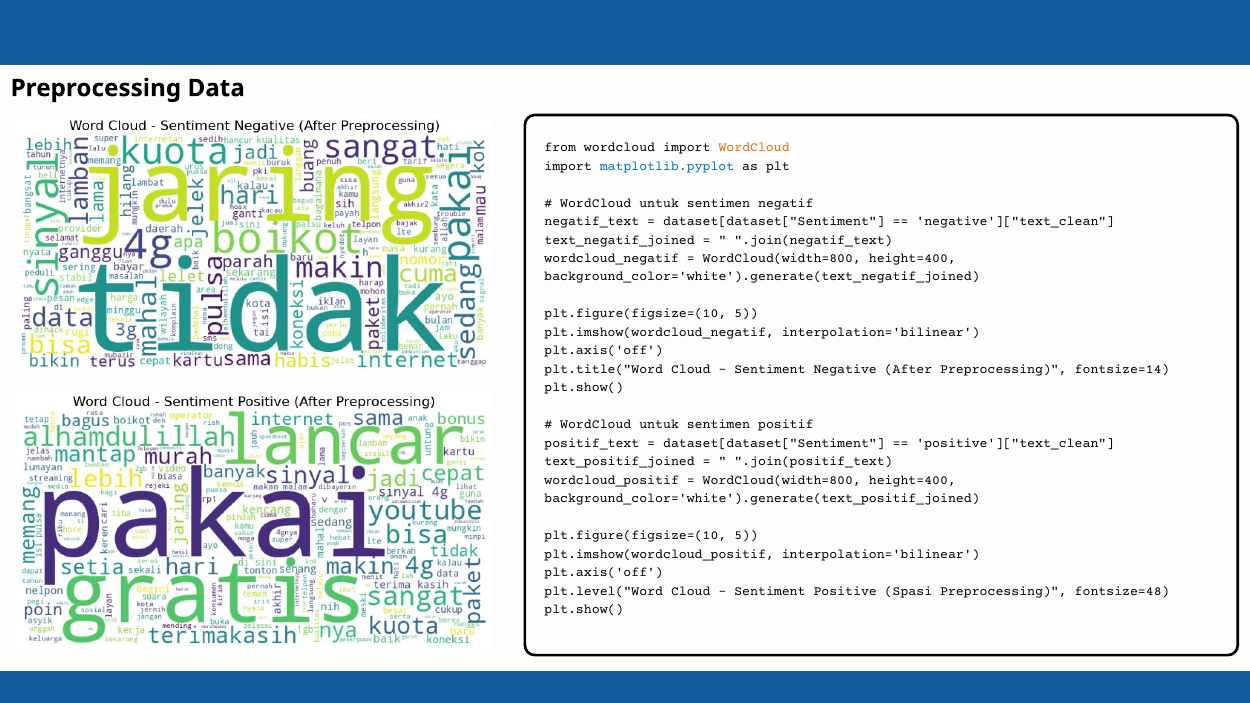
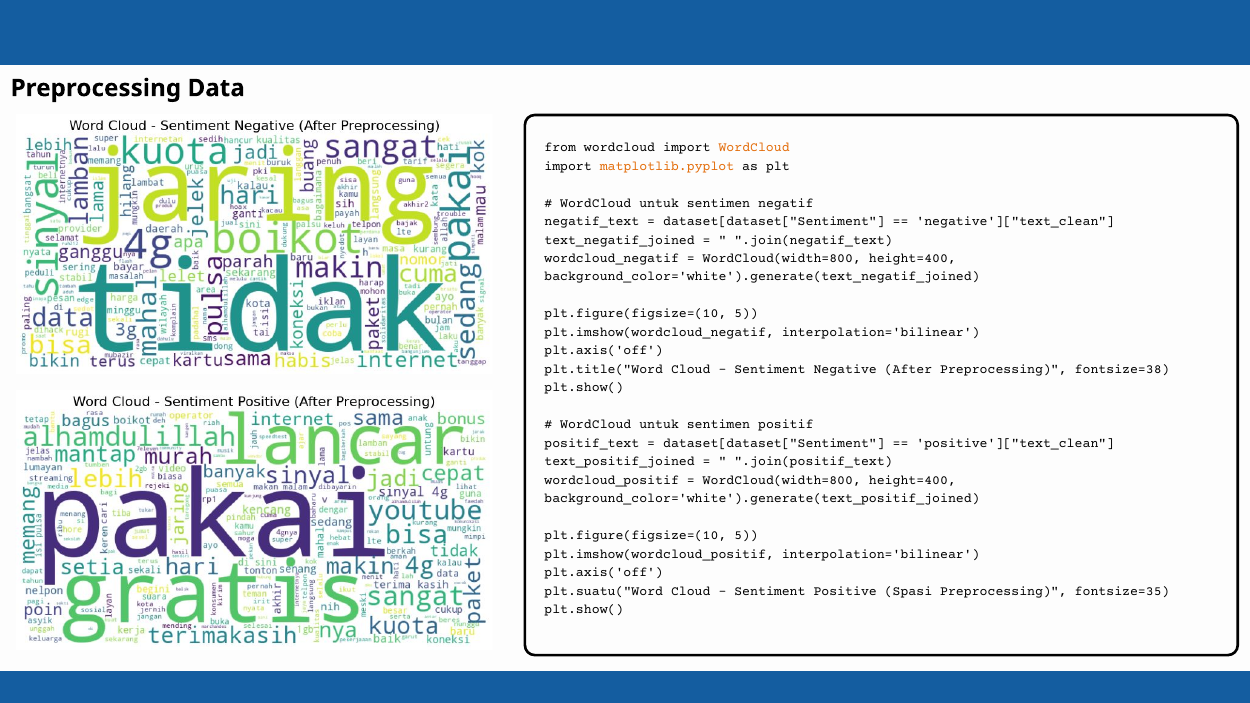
matplotlib.pyplot colour: blue -> orange (667, 166)
fontsize=14: fontsize=14 -> fontsize=38 (1122, 369)
plt.level("Word: plt.level("Word -> plt.suatu("Word (604, 591)
fontsize=48: fontsize=48 -> fontsize=35 (1122, 591)
